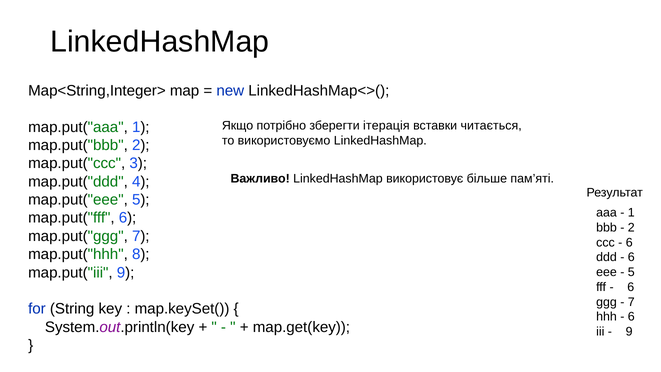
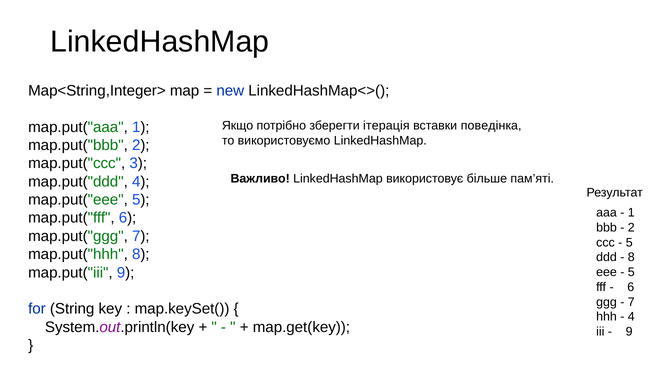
читається: читається -> поведінка (491, 126)
6: 6 -> 5 (629, 242)
6: 6 -> 8 (631, 257)
6: 6 -> 4 (631, 317)
